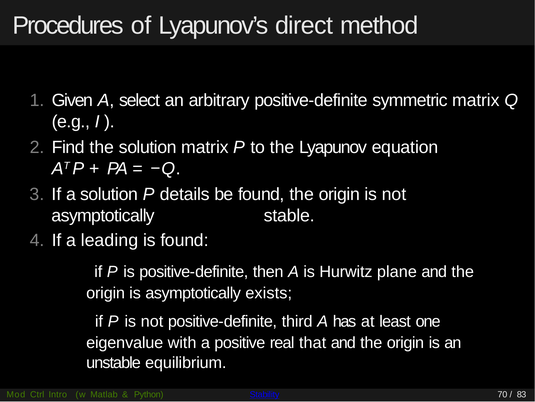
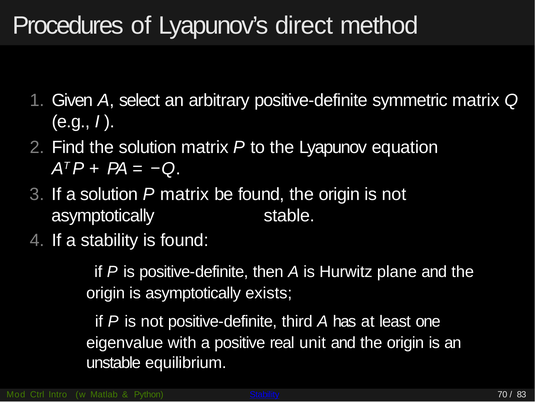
P details: details -> matrix (185, 194)
a leading: leading -> stability (110, 240)
that: that -> unit (313, 343)
